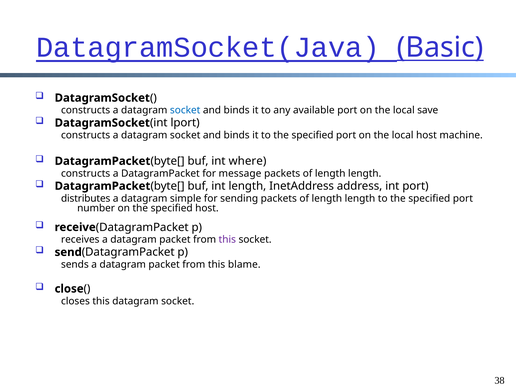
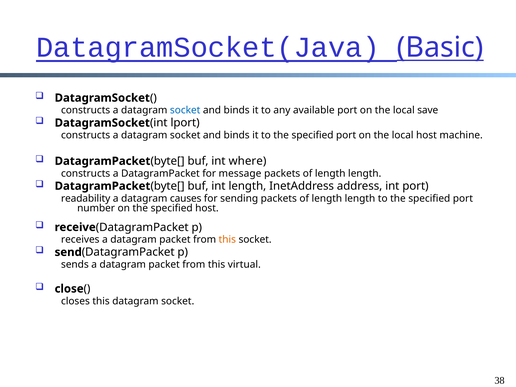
distributes: distributes -> readability (86, 198)
simple: simple -> causes (186, 198)
this colour: purple -> orange (227, 240)
blame: blame -> virtual (244, 265)
